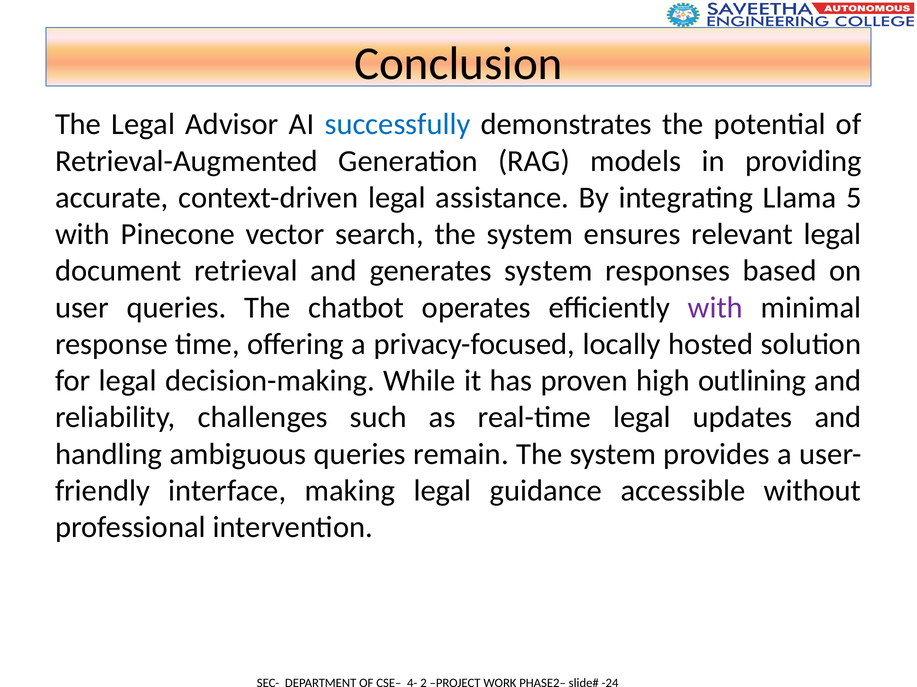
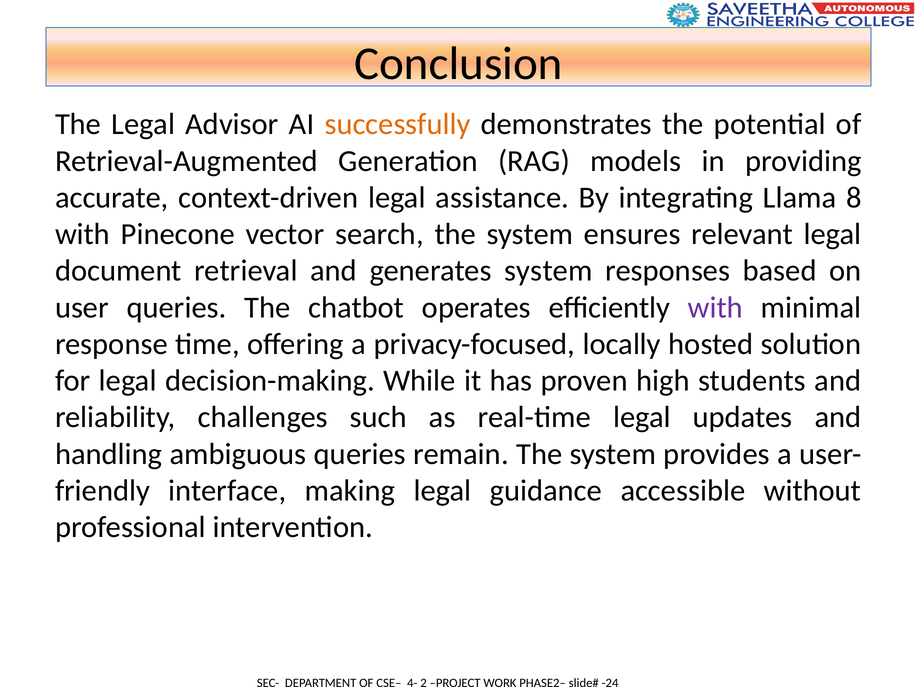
successfully colour: blue -> orange (398, 124)
5: 5 -> 8 (854, 198)
outlining: outlining -> students (752, 381)
